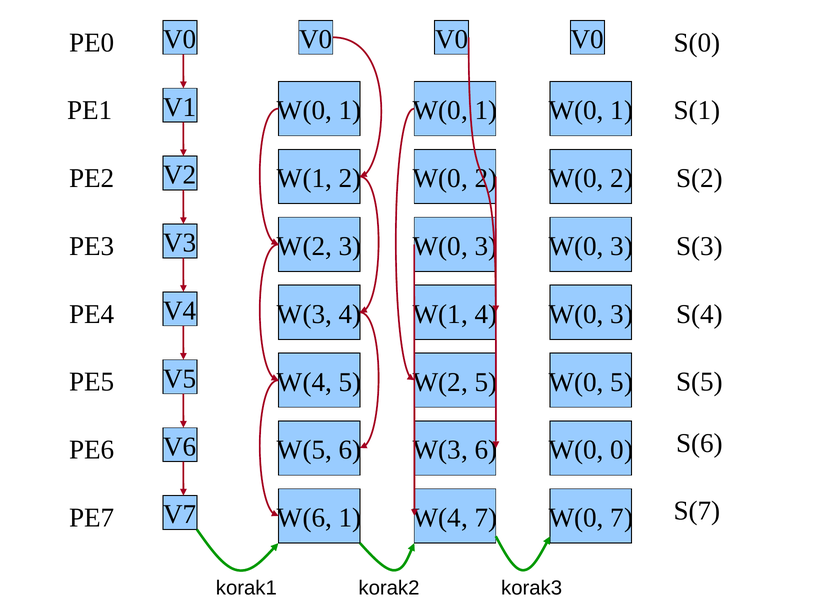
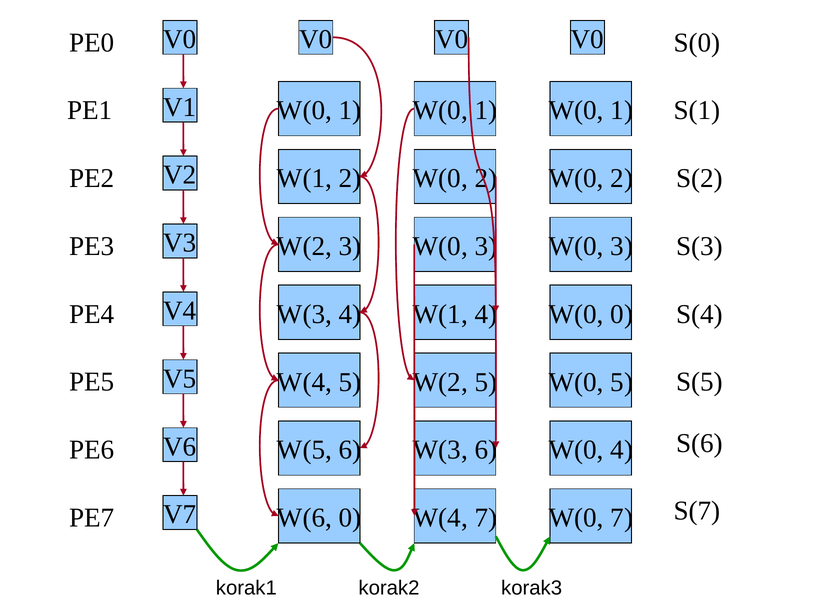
3: 3 -> 0 (622, 314)
W(0 0: 0 -> 4 (622, 450)
W(6 1: 1 -> 0 (350, 518)
